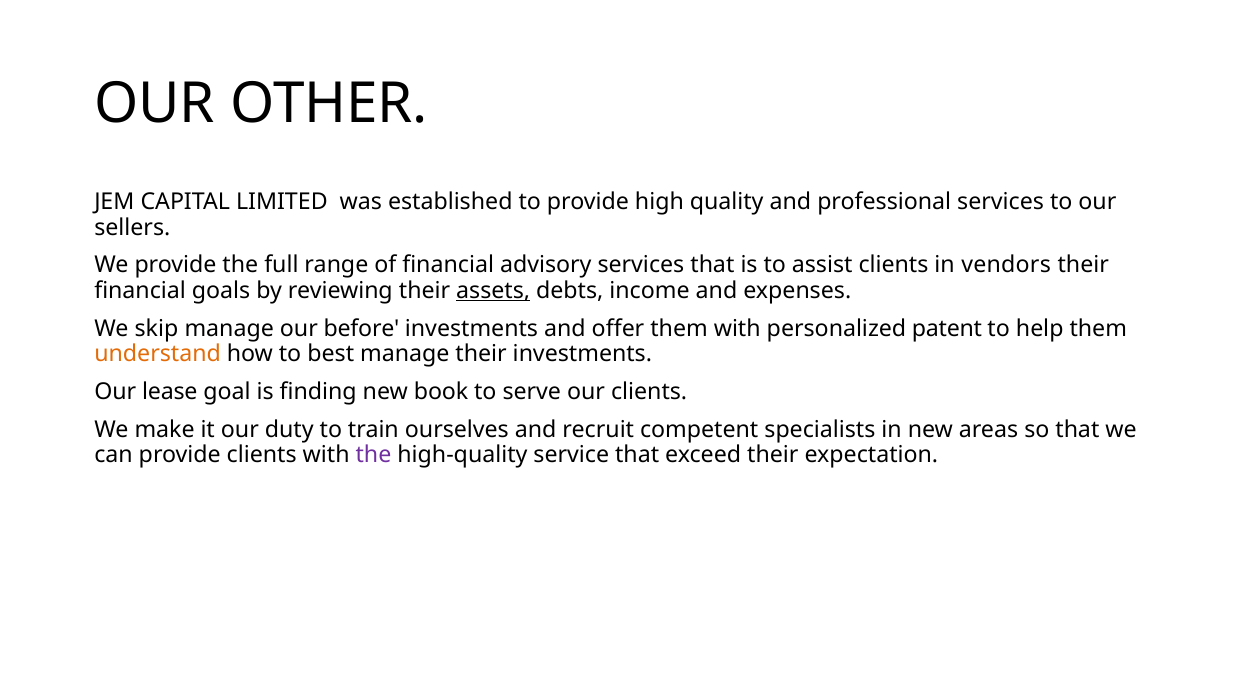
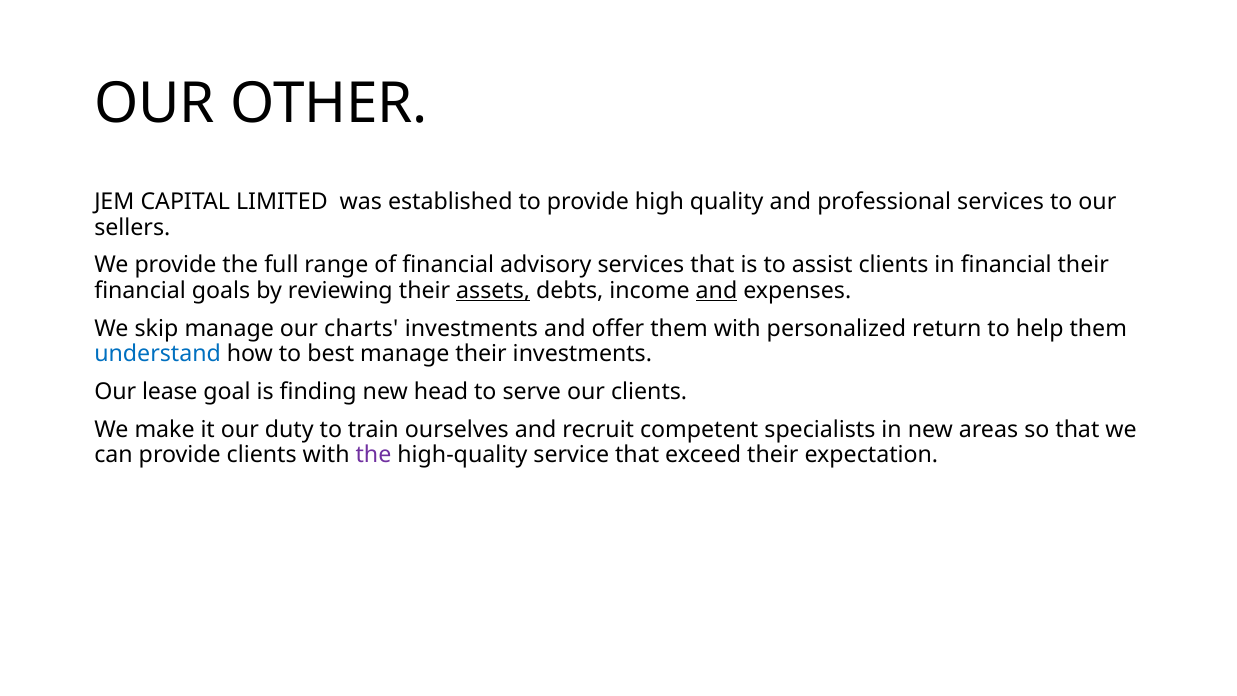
in vendors: vendors -> financial (1006, 265)
and underline: none -> present (716, 290)
before: before -> charts (361, 328)
patent: patent -> return (947, 328)
understand colour: orange -> blue (158, 353)
book: book -> head (441, 391)
